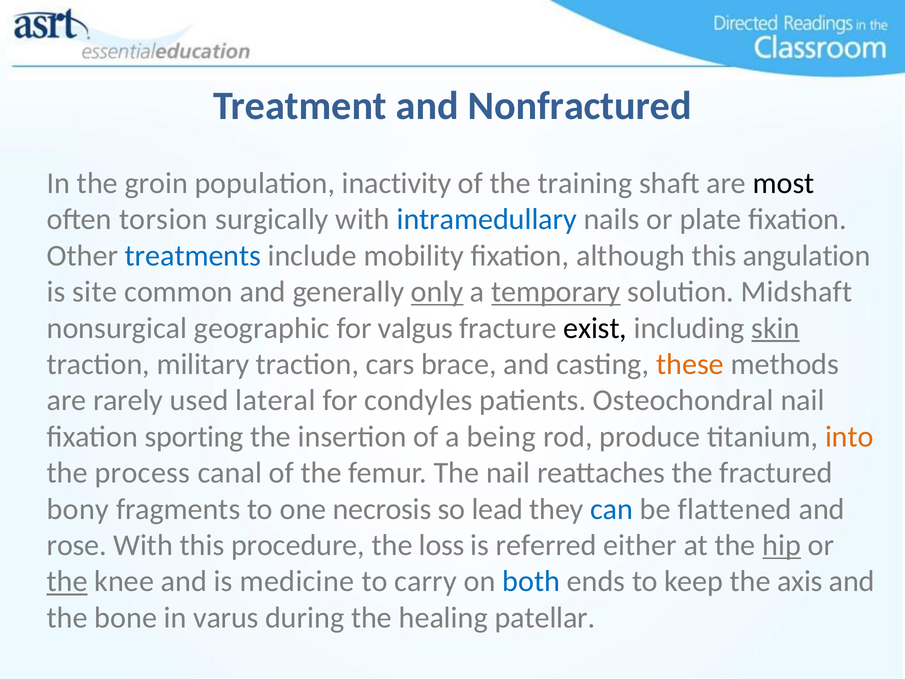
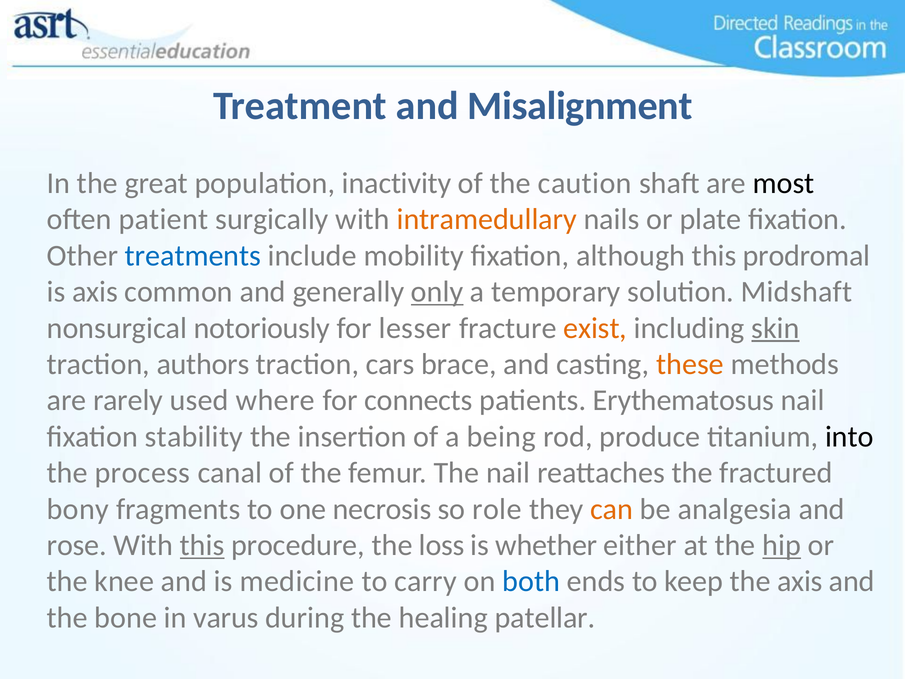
Nonfractured: Nonfractured -> Misalignment (580, 106)
groin: groin -> great (156, 183)
training: training -> caution (585, 183)
torsion: torsion -> patient (163, 219)
intramedullary colour: blue -> orange (487, 219)
angulation: angulation -> prodromal (807, 256)
is site: site -> axis (95, 292)
temporary underline: present -> none (556, 292)
geographic: geographic -> notoriously (262, 328)
valgus: valgus -> lesser (415, 328)
exist colour: black -> orange (595, 328)
military: military -> authors (203, 364)
lateral: lateral -> where (275, 400)
condyles: condyles -> connects (419, 400)
Osteochondral: Osteochondral -> Erythematosus (683, 400)
sporting: sporting -> stability (194, 437)
into colour: orange -> black (849, 437)
lead: lead -> role (497, 509)
can colour: blue -> orange (612, 509)
flattened: flattened -> analgesia (735, 509)
this underline: none -> present (202, 545)
referred: referred -> whether (546, 545)
the underline: present -> none (67, 581)
